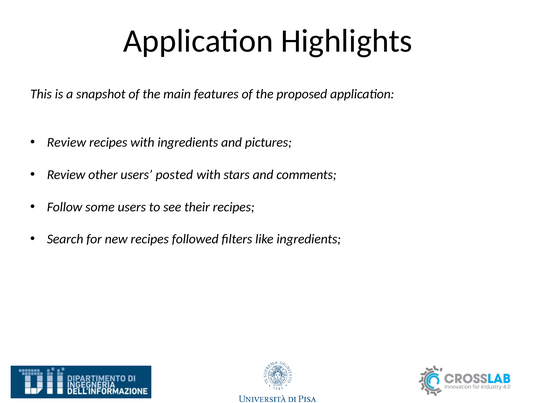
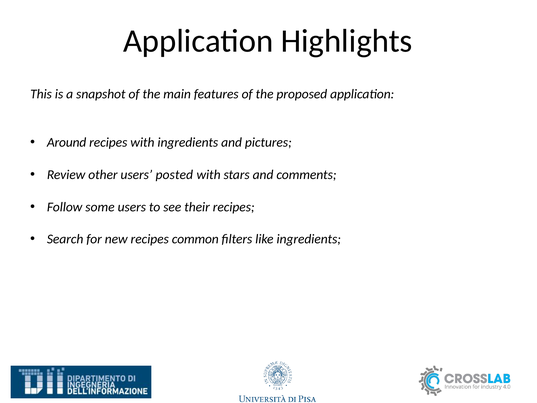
Review: Review -> Around (67, 142)
followed: followed -> common (195, 239)
